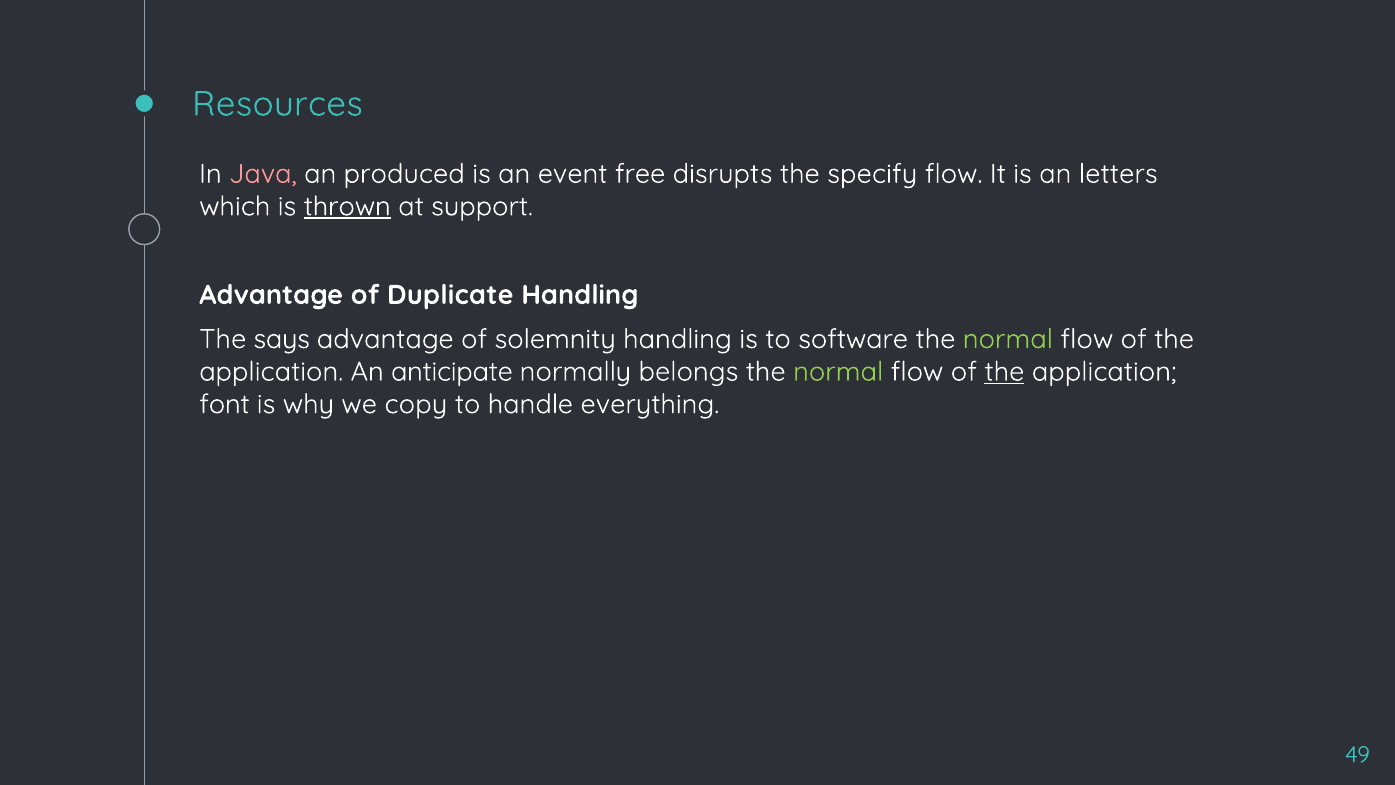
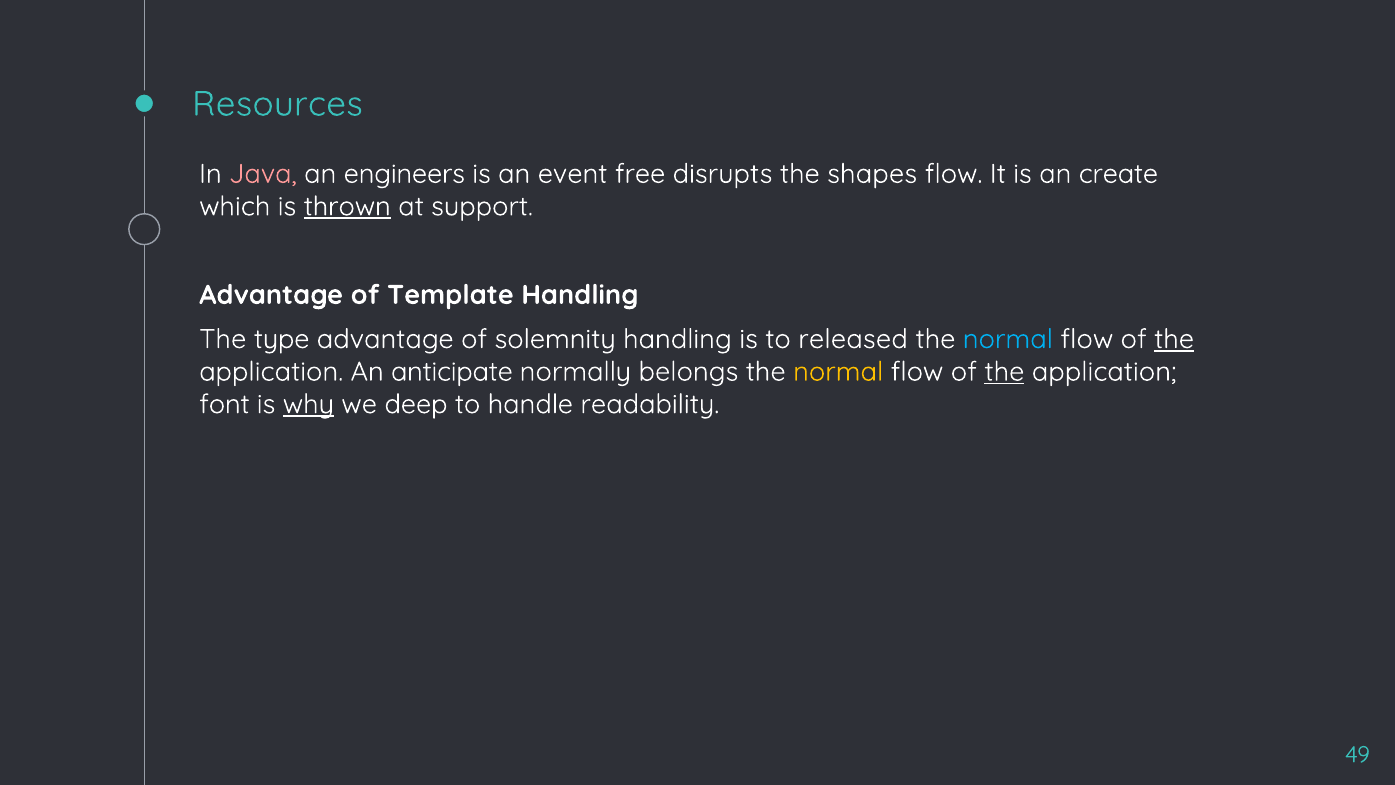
produced: produced -> engineers (404, 174)
specify: specify -> shapes (872, 174)
letters: letters -> create (1118, 174)
Duplicate: Duplicate -> Template (450, 295)
says: says -> type (282, 339)
software: software -> released (853, 339)
normal colour: light green -> light blue (1008, 339)
the underline: none -> present (1174, 339)
normal colour: light green -> yellow (838, 372)
why underline: none -> present (308, 404)
copy: copy -> deep (416, 404)
everything: everything -> readability (650, 404)
